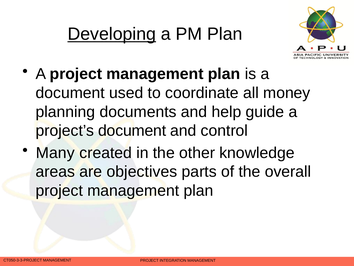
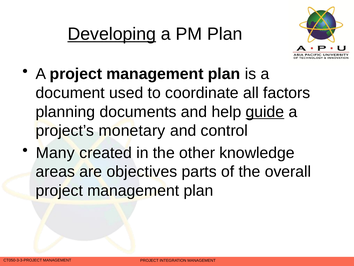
money: money -> factors (287, 93)
guide underline: none -> present (265, 112)
project’s document: document -> monetary (132, 131)
